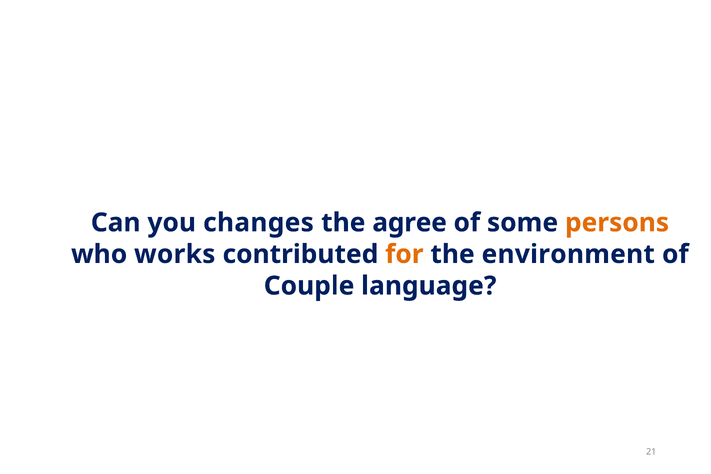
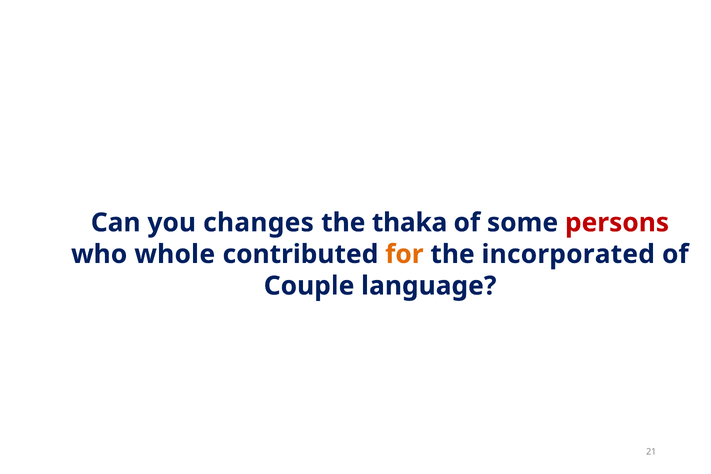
agree: agree -> thaka (410, 223)
persons colour: orange -> red (617, 223)
works: works -> whole (175, 254)
environment: environment -> incorporated (568, 254)
